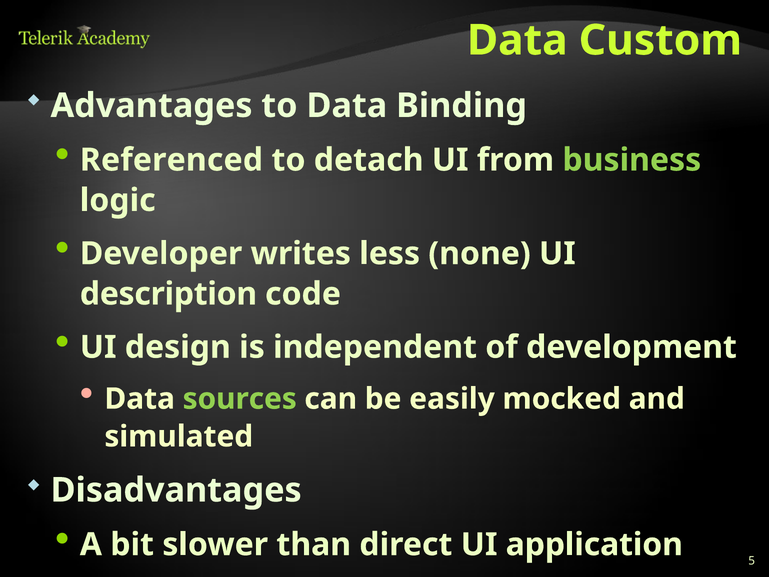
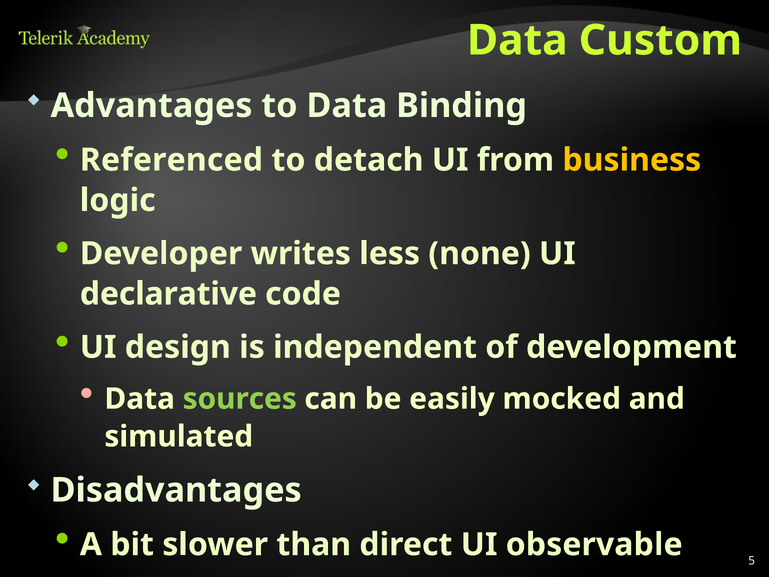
business colour: light green -> yellow (632, 160)
description: description -> declarative (168, 294)
application: application -> observable (594, 544)
